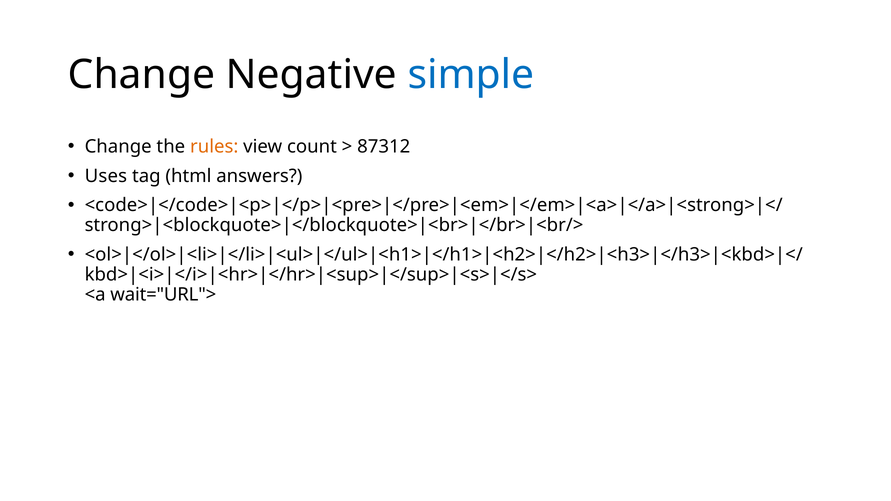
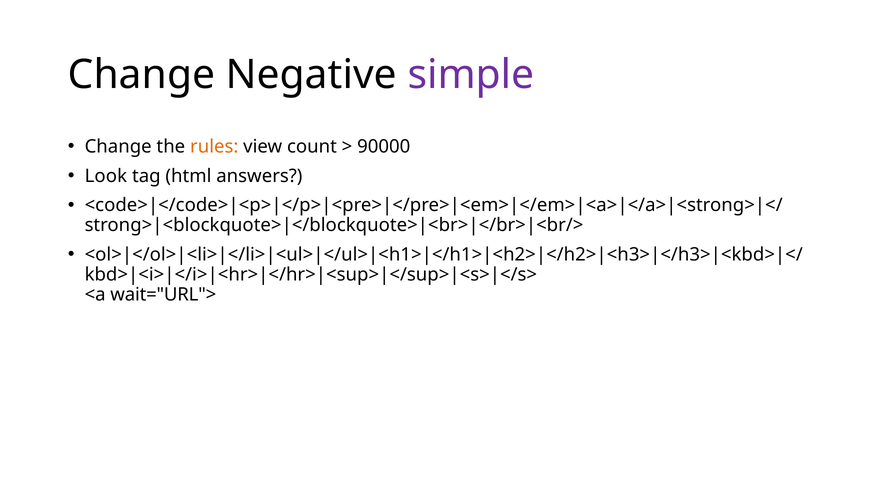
simple colour: blue -> purple (471, 75)
87312: 87312 -> 90000 (384, 147)
Uses: Uses -> Look (106, 176)
